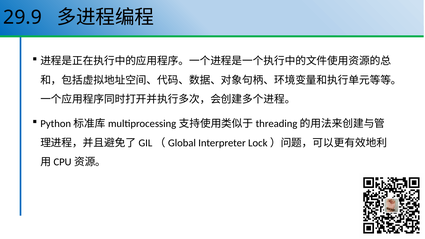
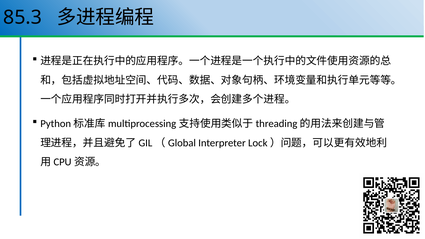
29.9: 29.9 -> 85.3 (23, 17)
